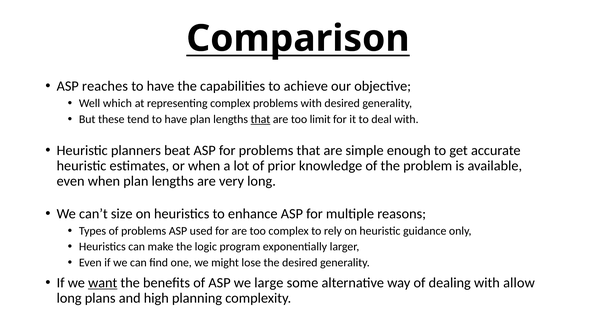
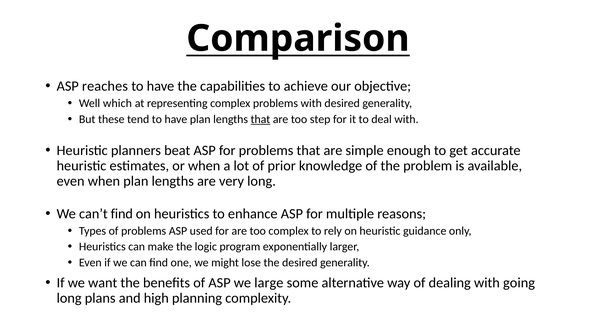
limit: limit -> step (320, 119)
can’t size: size -> find (122, 214)
want underline: present -> none (103, 283)
allow: allow -> going (519, 283)
